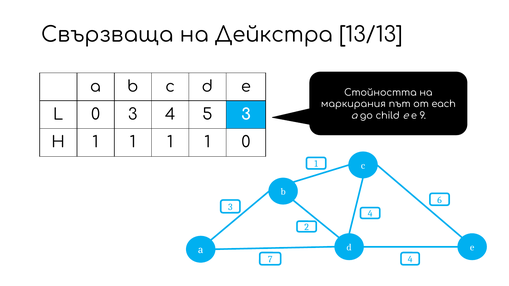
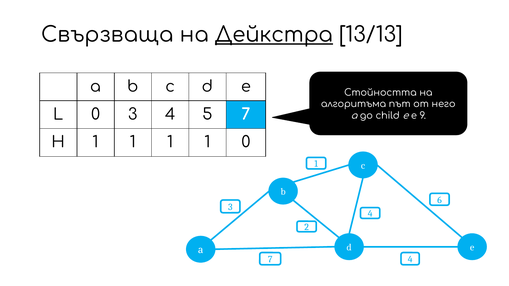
Дейкстра underline: none -> present (274, 35)
маркирания: маркирания -> алгоритъма (353, 104)
each: each -> него (444, 104)
5 3: 3 -> 7 (246, 115)
